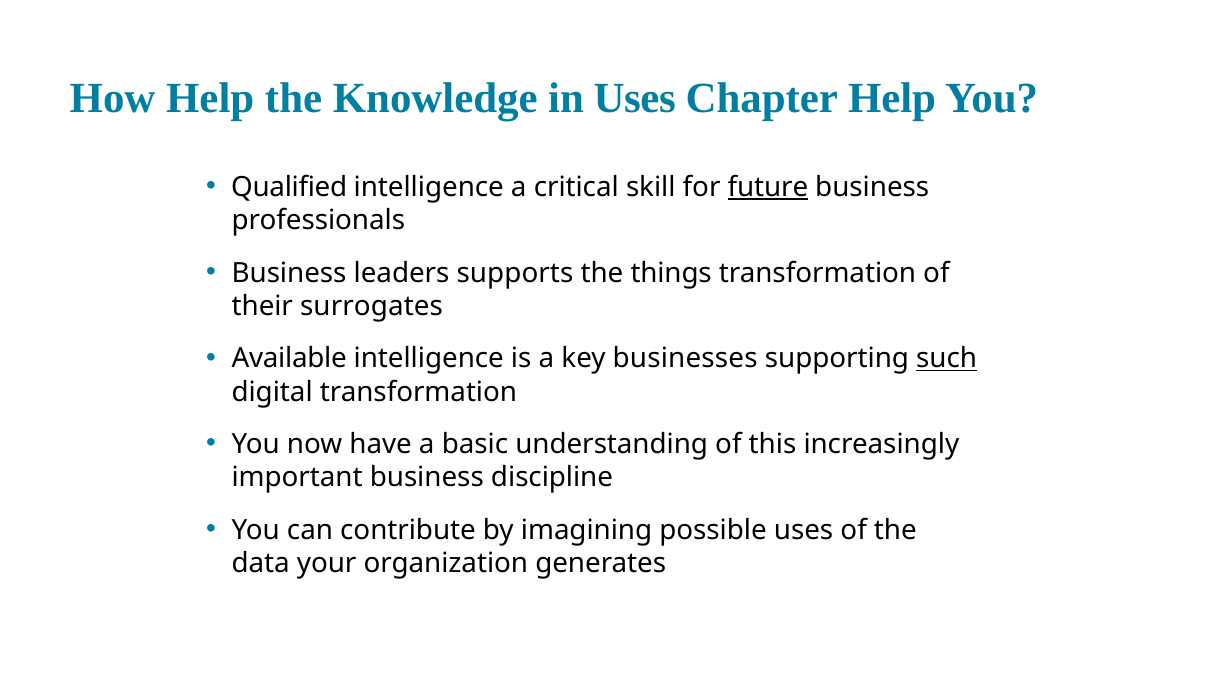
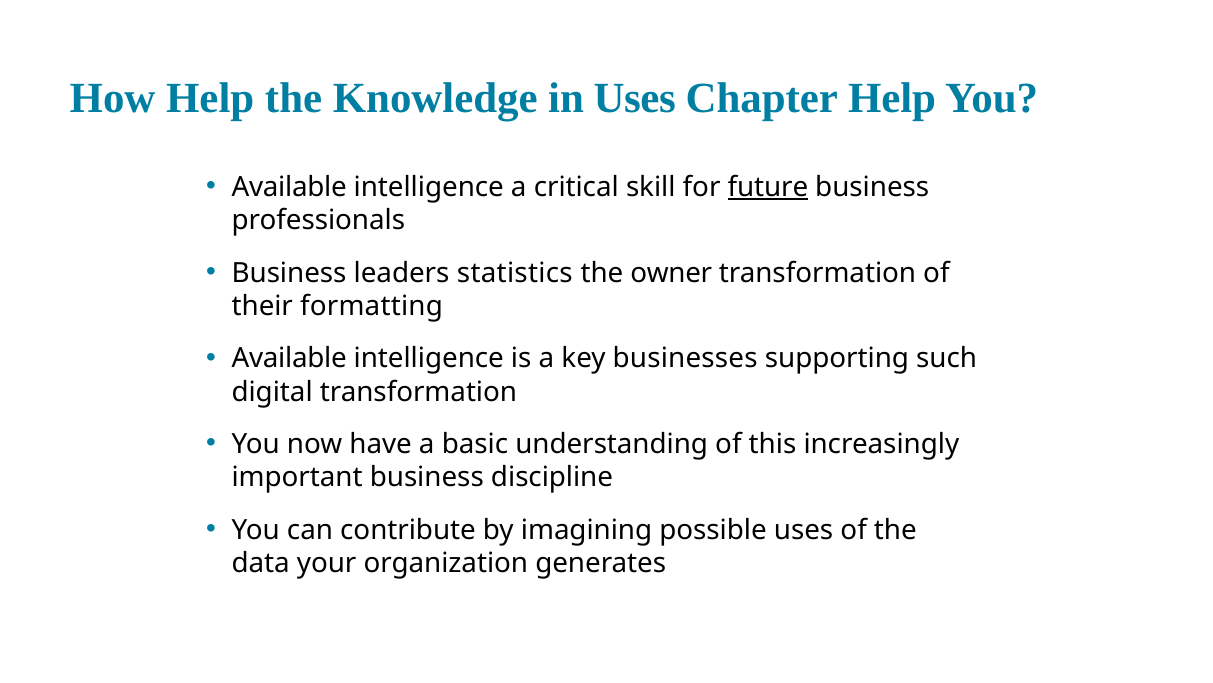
Qualified: Qualified -> Available (289, 187)
supports: supports -> statistics (515, 273)
things: things -> owner (671, 273)
surrogates: surrogates -> formatting (371, 306)
such underline: present -> none (947, 358)
